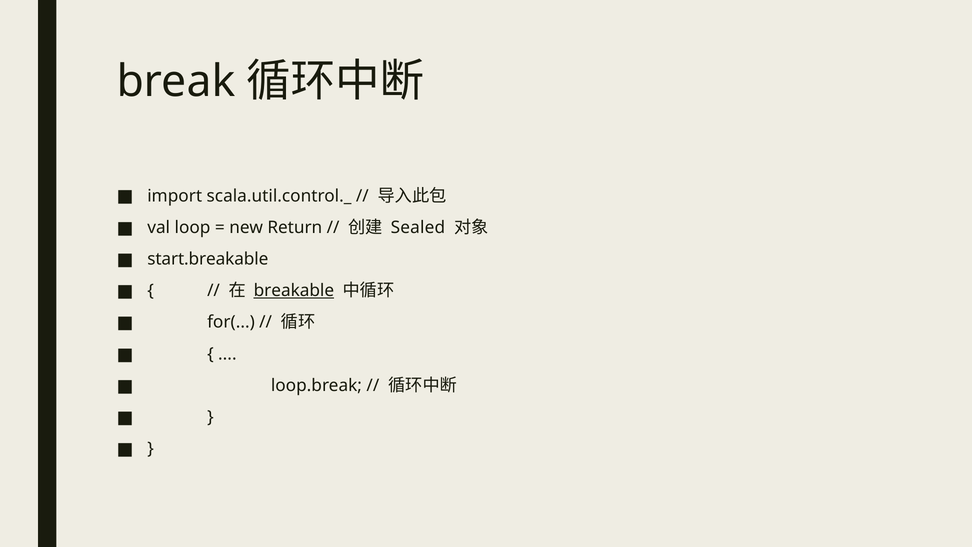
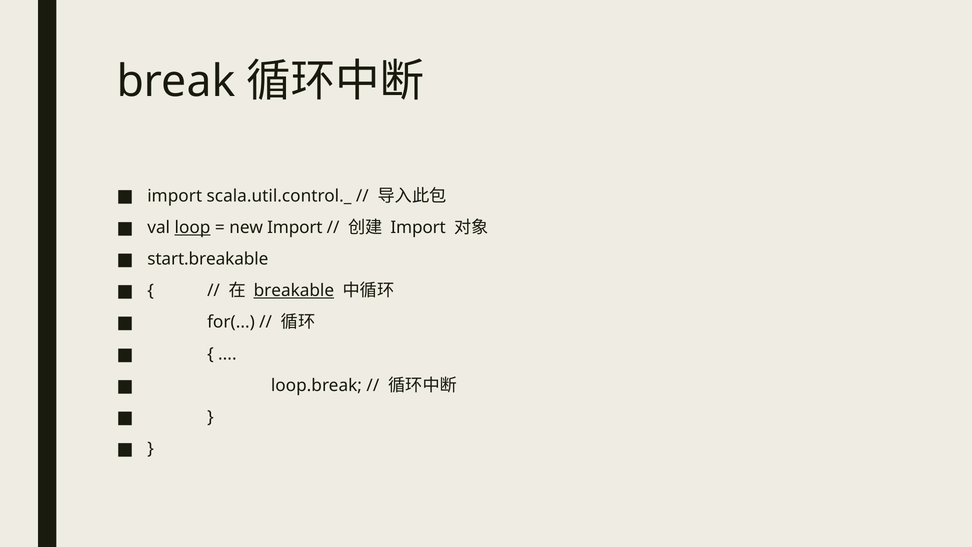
loop underline: none -> present (193, 227)
new Return: Return -> Import (295, 227)
Sealed: Sealed -> Import (418, 227)
